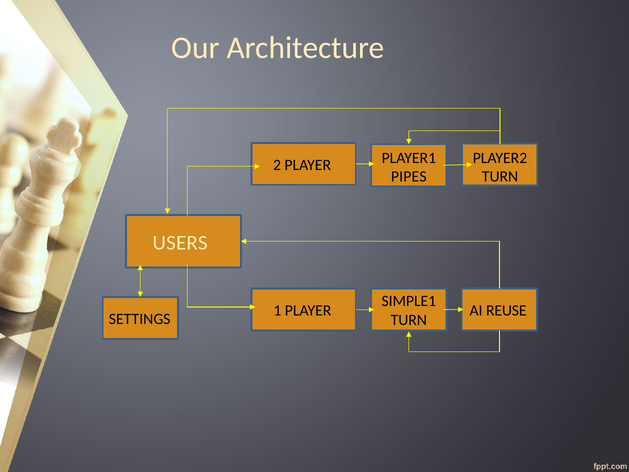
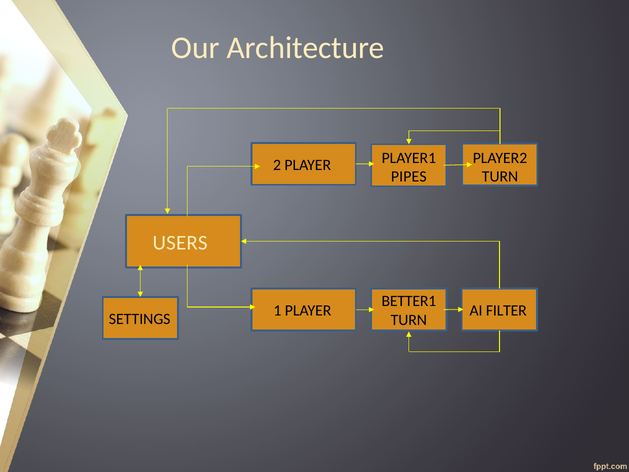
SIMPLE1: SIMPLE1 -> BETTER1 (409, 301)
REUSE: REUSE -> FILTER (506, 310)
